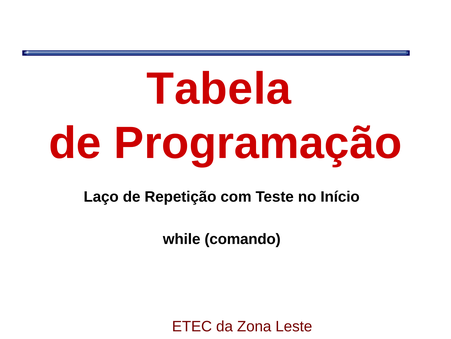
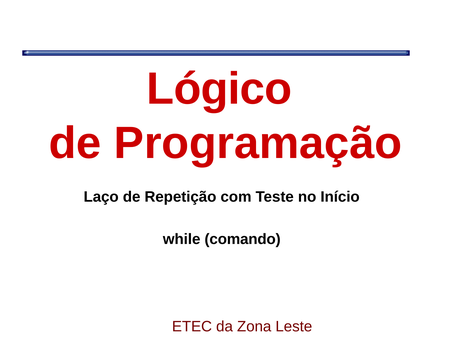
Tabela: Tabela -> Lógico (219, 89)
